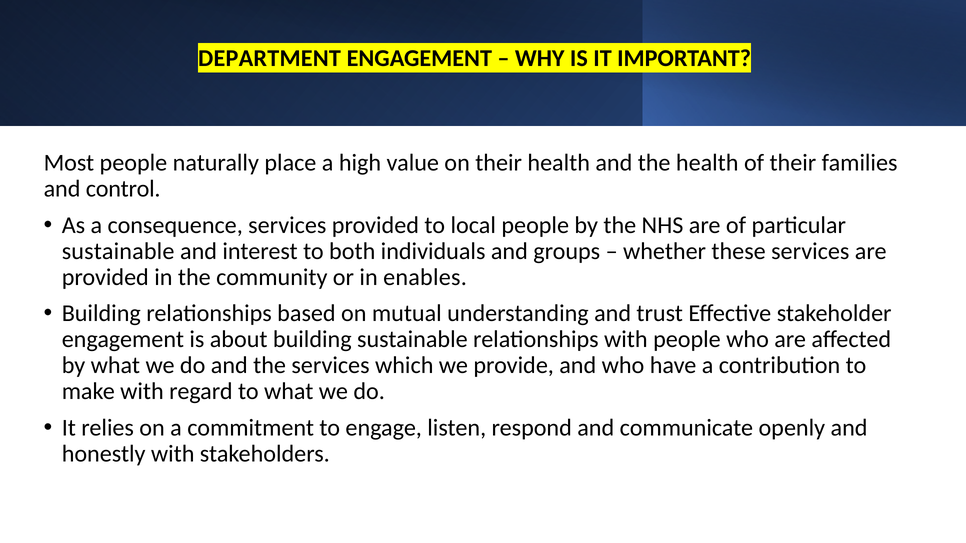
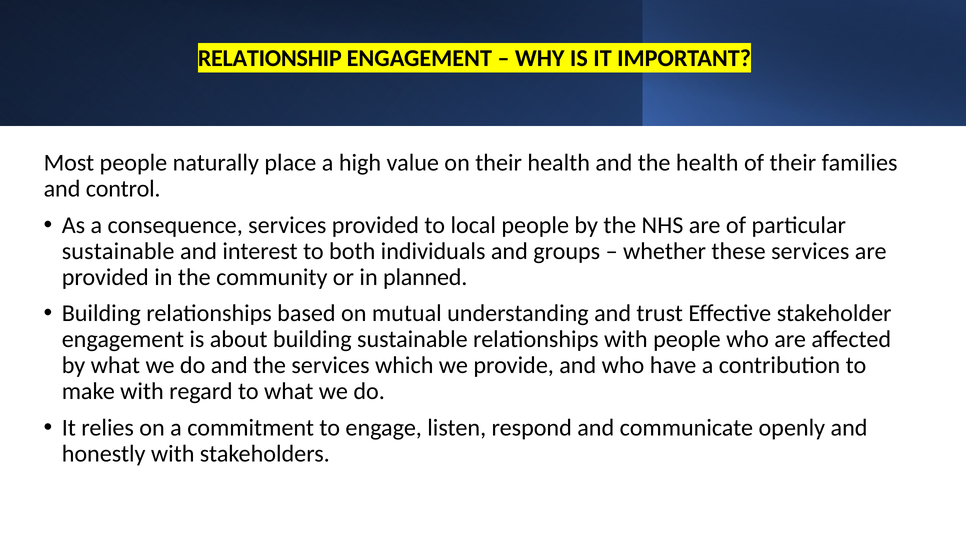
DEPARTMENT: DEPARTMENT -> RELATIONSHIP (270, 58)
enables: enables -> planned (425, 277)
